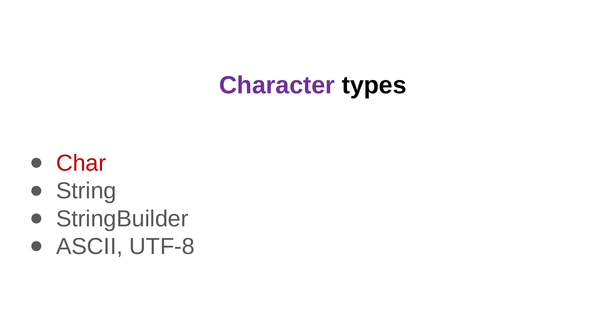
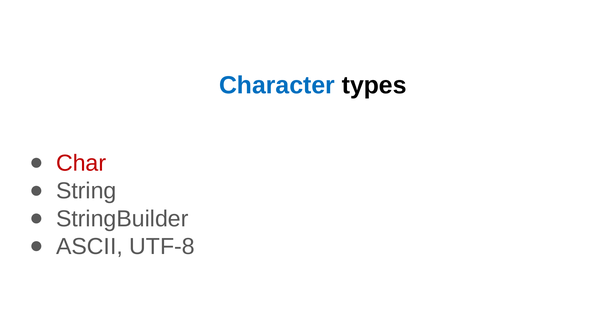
Character colour: purple -> blue (277, 85)
